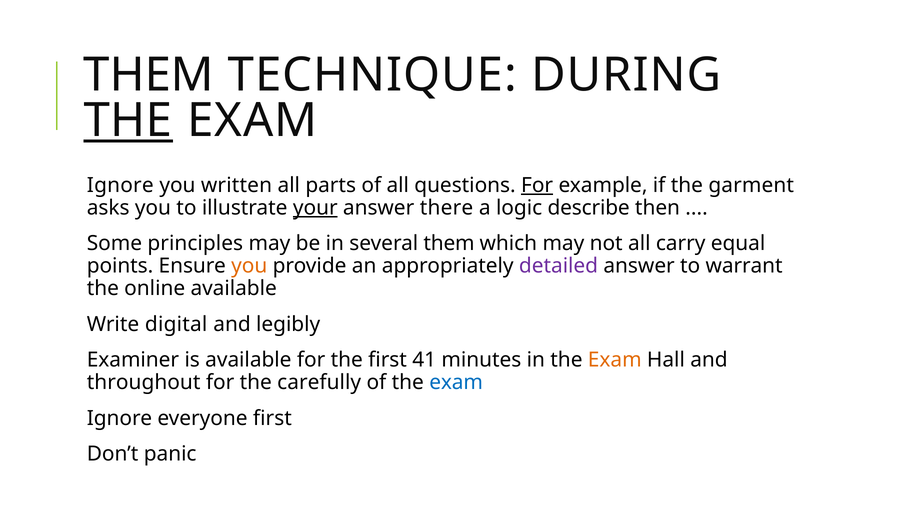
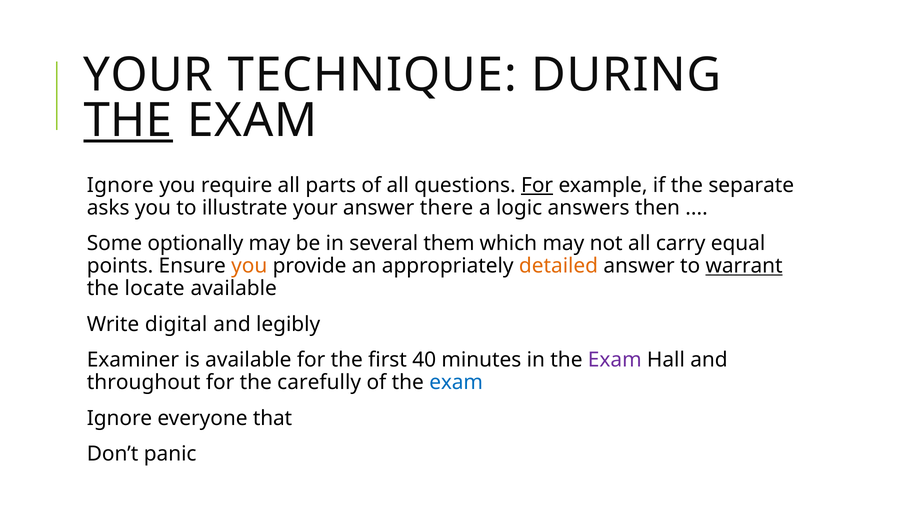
THEM: THEM -> YOUR (148, 75)
written: written -> require (237, 185)
garment: garment -> separate (751, 185)
your underline: present -> none (315, 208)
describe: describe -> answers (589, 208)
principles: principles -> optionally (195, 244)
detailed colour: purple -> orange (559, 266)
warrant underline: none -> present (744, 266)
online: online -> locate (155, 289)
41: 41 -> 40 (424, 360)
Exam colour: orange -> purple (615, 360)
everyone first: first -> that (273, 419)
